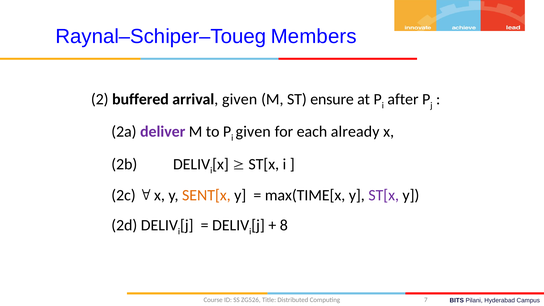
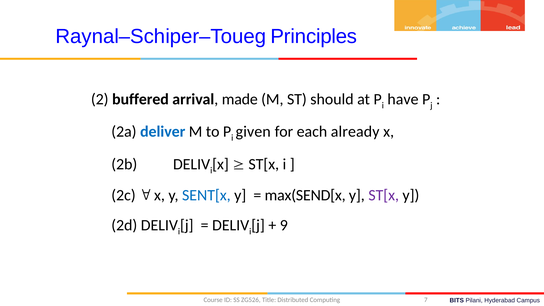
Members: Members -> Principles (314, 36)
arrival given: given -> made (240, 99)
ensure: ensure -> should (332, 99)
after: after -> have (403, 99)
deliver colour: purple -> blue (163, 132)
SENT[x colour: orange -> blue (206, 195)
max(TIME[x: max(TIME[x -> max(SEND[x (305, 195)
8: 8 -> 9 (284, 225)
